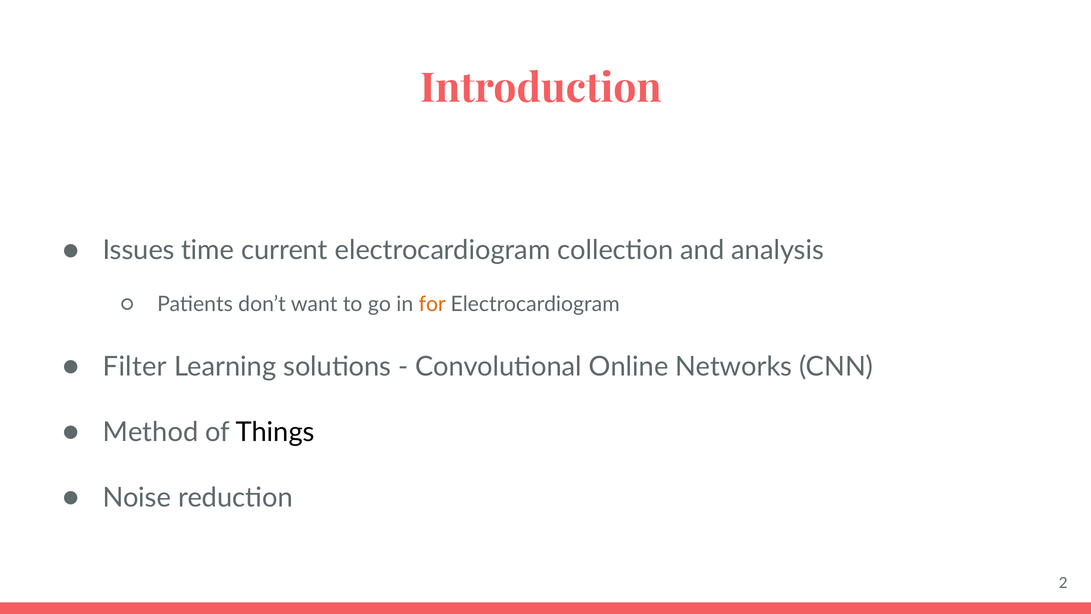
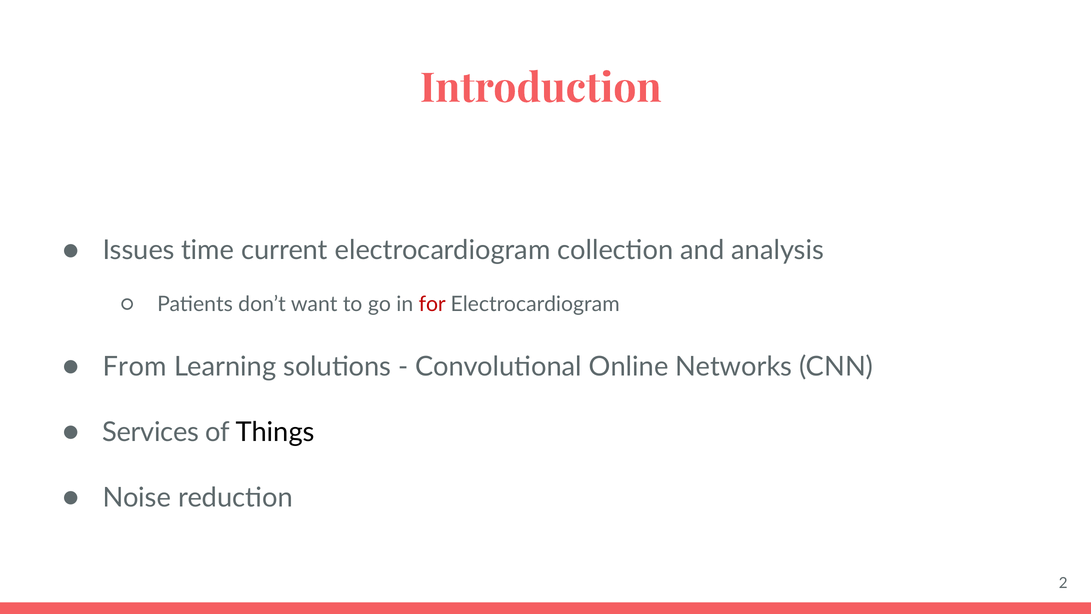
for colour: orange -> red (432, 304)
Filter: Filter -> From (135, 366)
Method: Method -> Services (151, 432)
